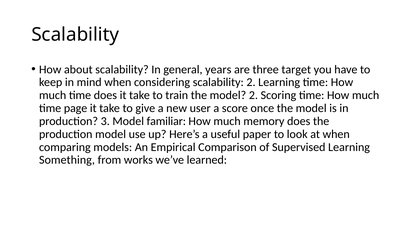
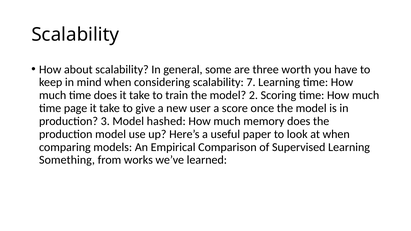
years: years -> some (218, 69)
target: target -> worth (296, 69)
scalability 2: 2 -> 7 (251, 82)
familiar: familiar -> hashed (166, 121)
